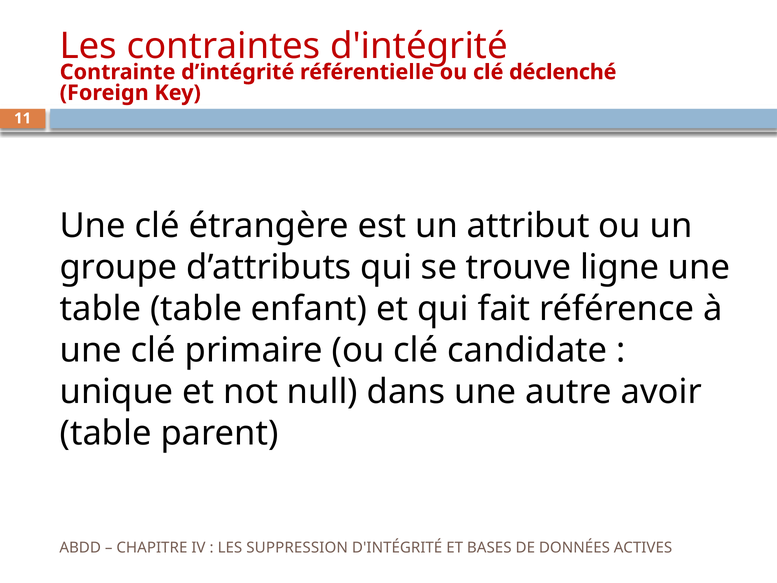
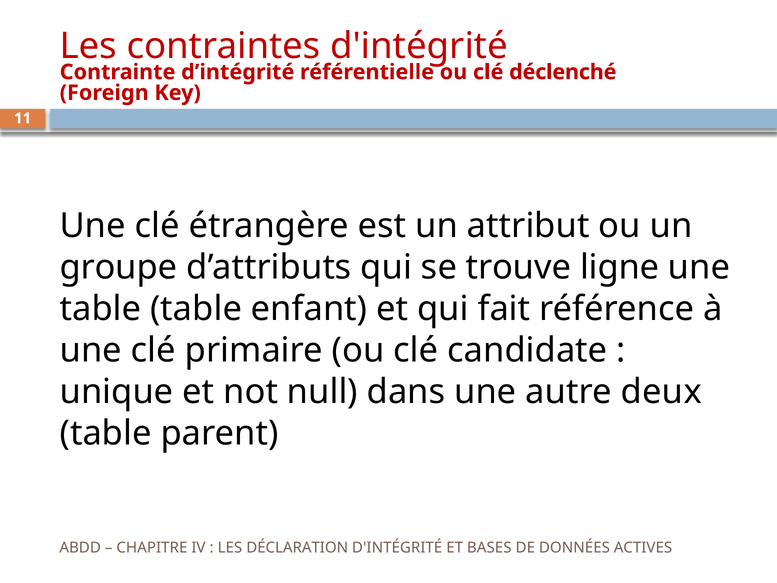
avoir: avoir -> deux (661, 392)
SUPPRESSION: SUPPRESSION -> DÉCLARATION (297, 547)
